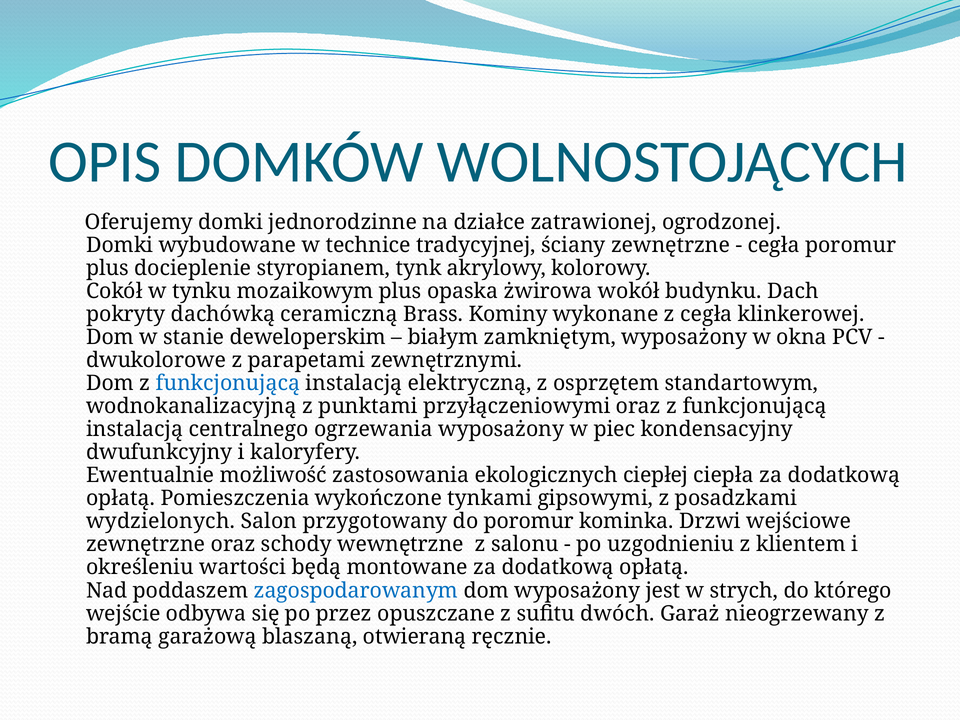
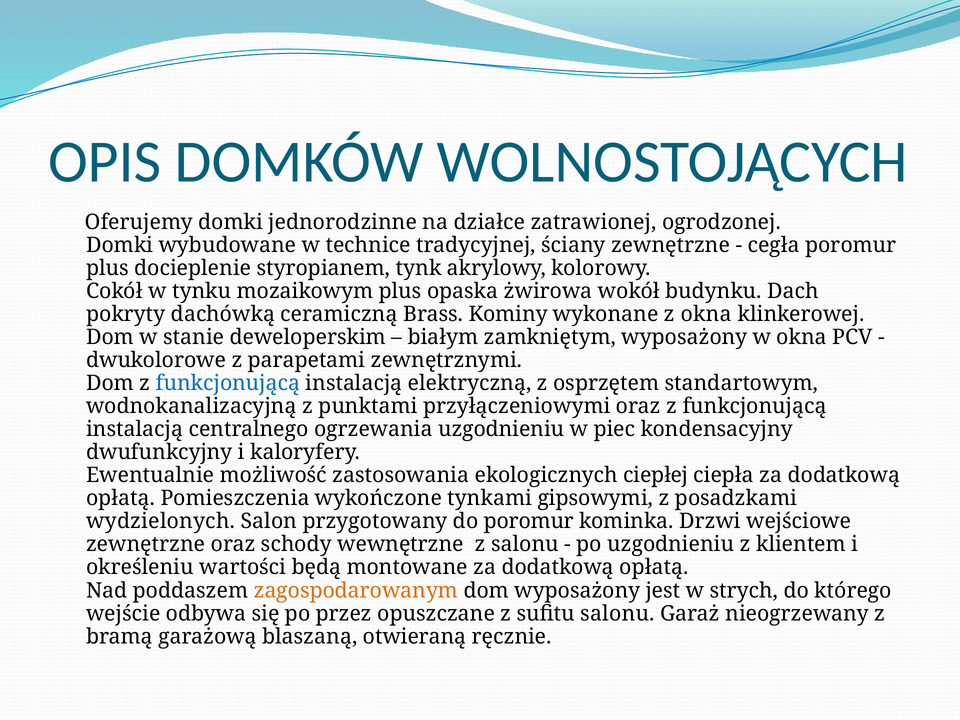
z cegła: cegła -> okna (706, 314)
ogrzewania wyposażony: wyposażony -> uzgodnieniu (501, 429)
zagospodarowanym colour: blue -> orange (356, 590)
sufitu dwóch: dwóch -> salonu (618, 613)
